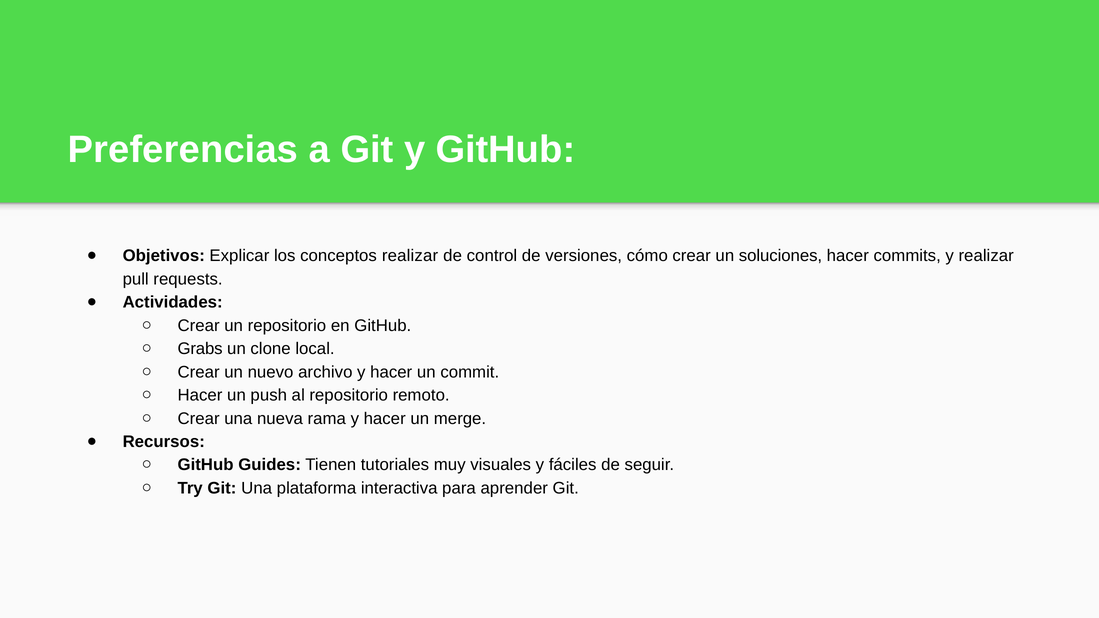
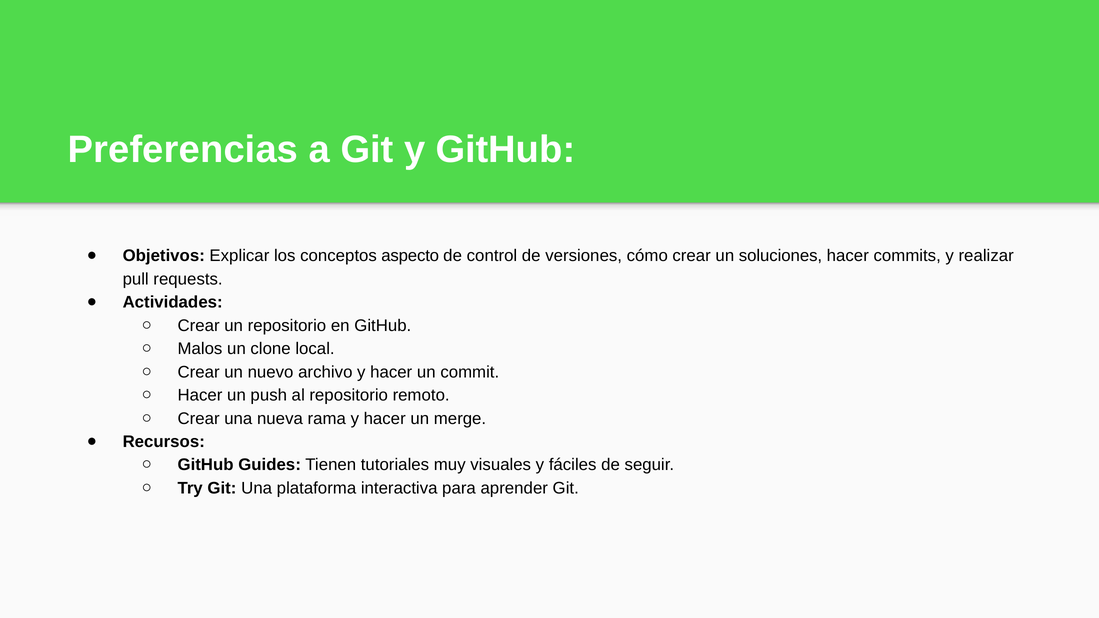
conceptos realizar: realizar -> aspecto (410, 256)
Grabs: Grabs -> Malos (200, 349)
